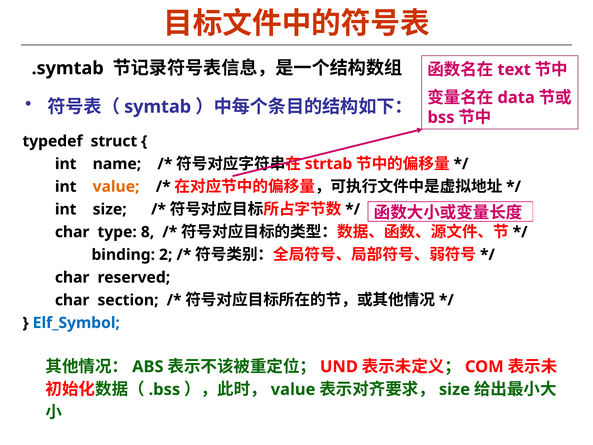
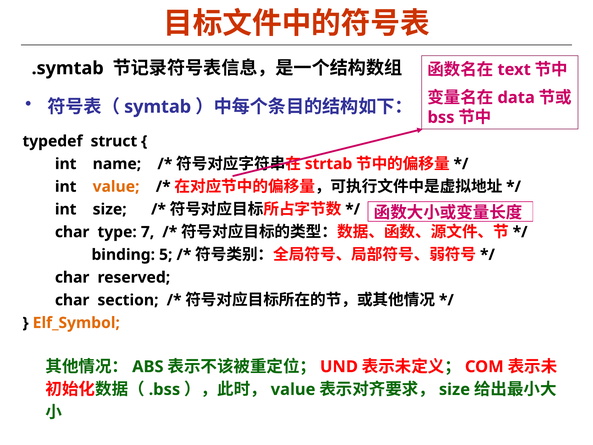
8: 8 -> 7 (148, 232)
2: 2 -> 5 (166, 255)
Elf_Symbol colour: blue -> orange (76, 323)
